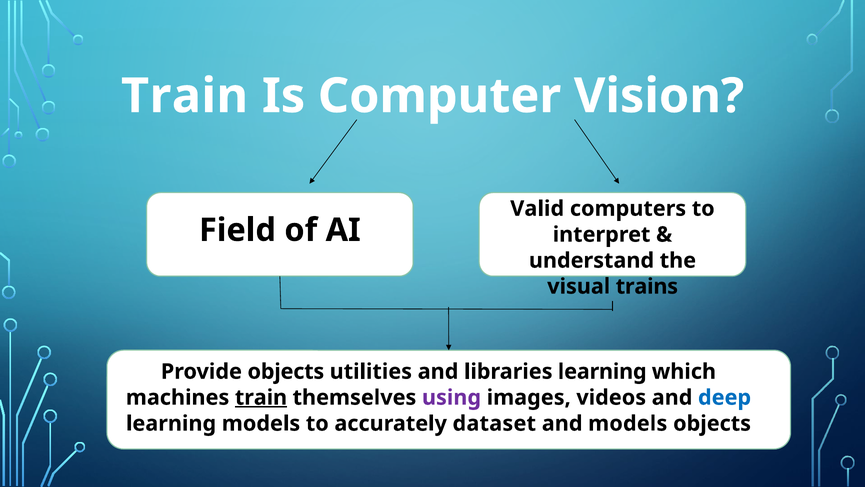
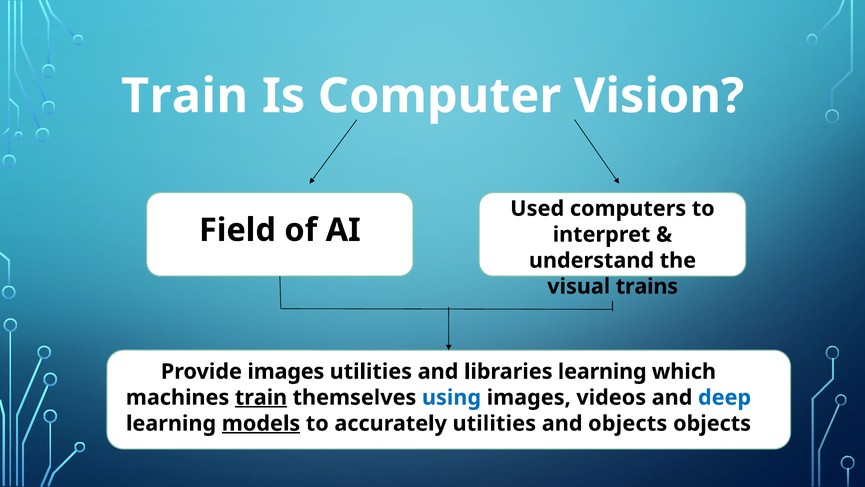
Valid: Valid -> Used (537, 208)
Provide objects: objects -> images (286, 371)
using colour: purple -> blue (452, 397)
models underline: none -> present (261, 423)
accurately dataset: dataset -> utilities (494, 423)
and models: models -> objects (628, 423)
